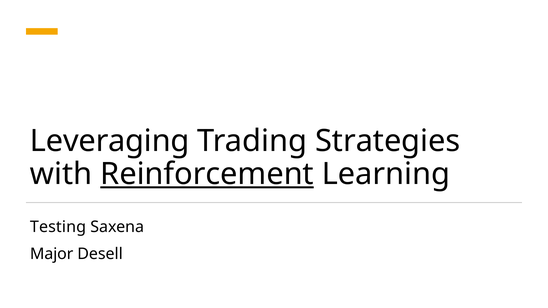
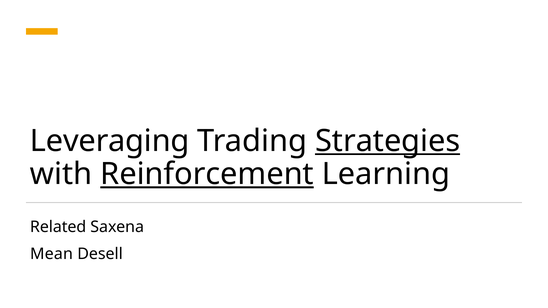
Strategies underline: none -> present (388, 141)
Testing: Testing -> Related (58, 227)
Major: Major -> Mean (51, 254)
